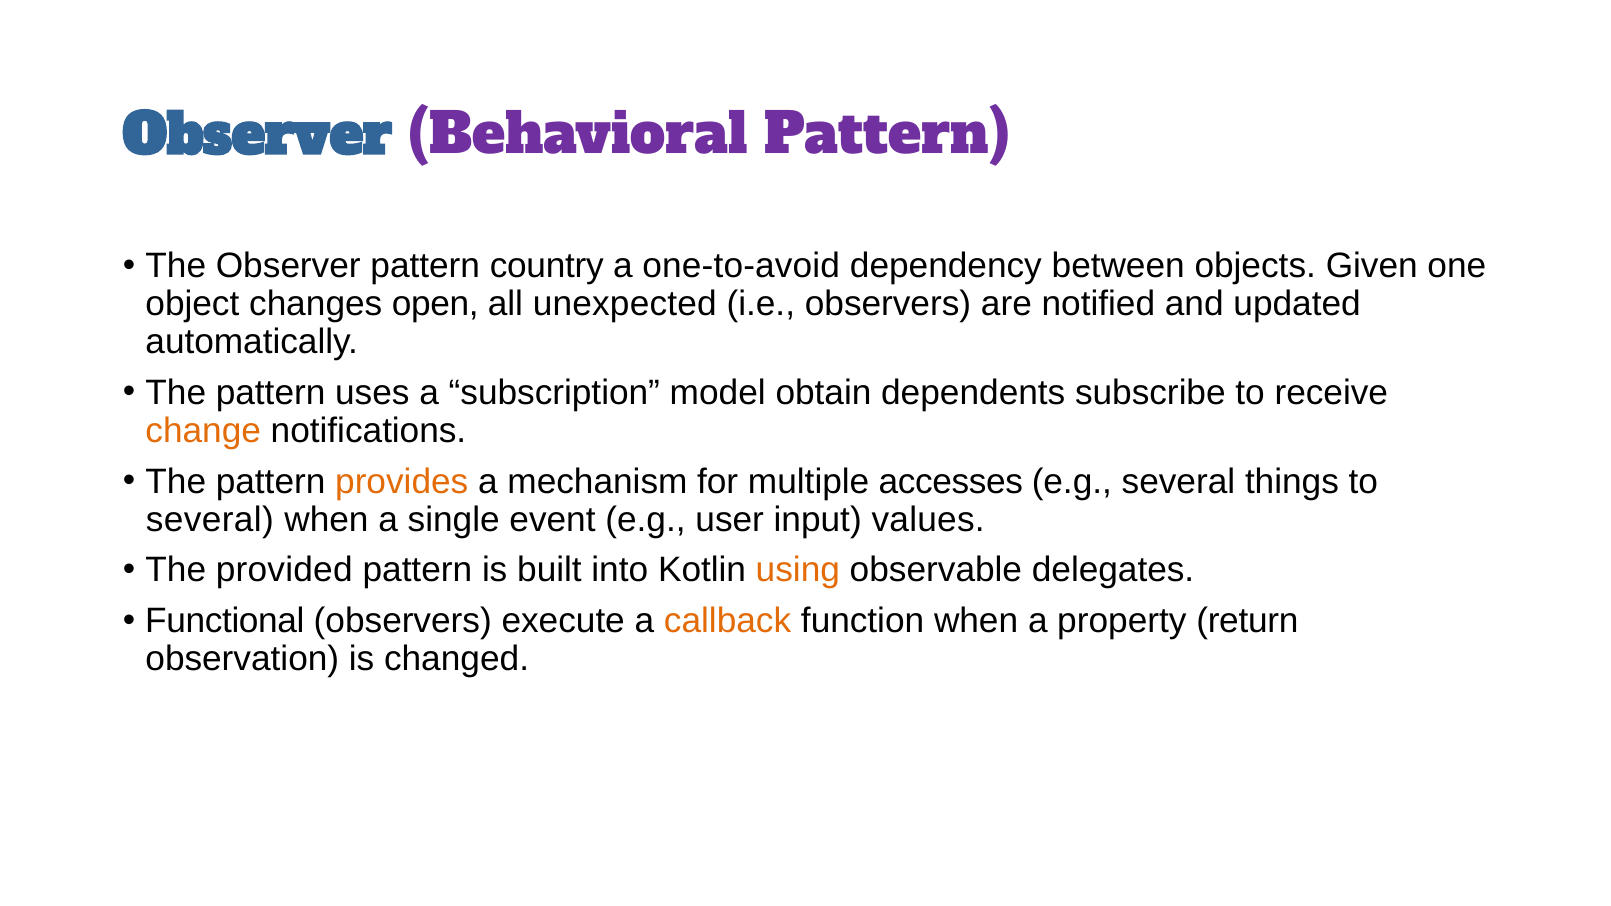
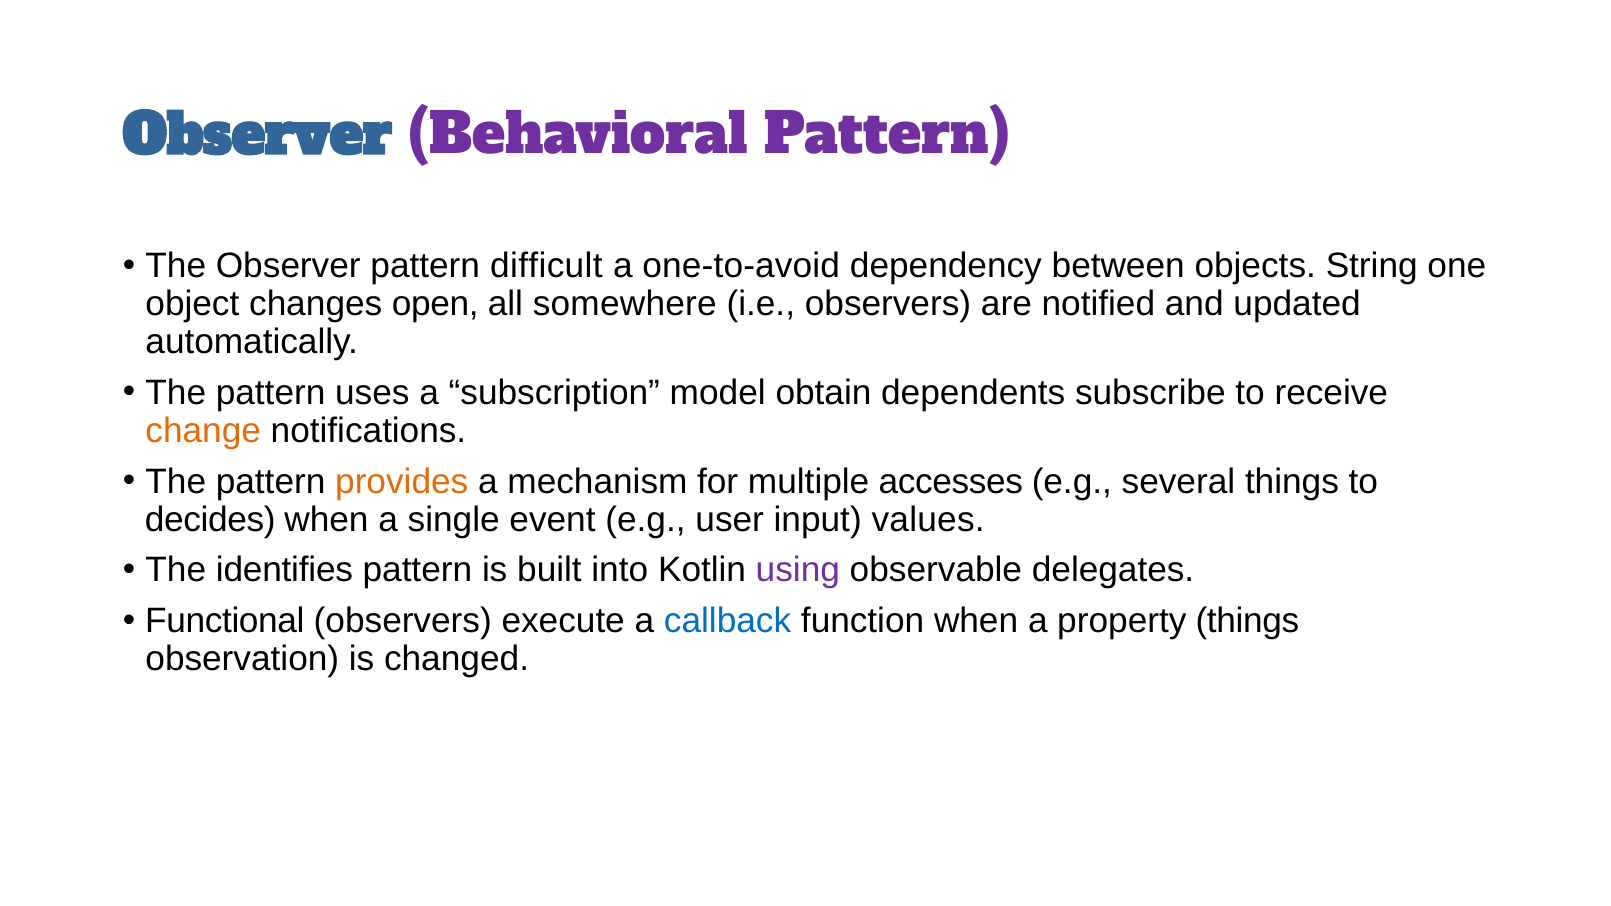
country: country -> difficult (546, 266)
Given: Given -> String (1372, 266)
unexpected: unexpected -> somewhere (625, 304)
several: several -> decides (210, 520)
provided: provided -> identifies (284, 570)
using colour: orange -> purple (798, 570)
callback colour: orange -> blue (728, 621)
property return: return -> things (1247, 621)
